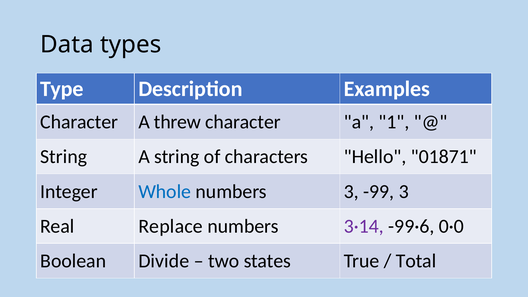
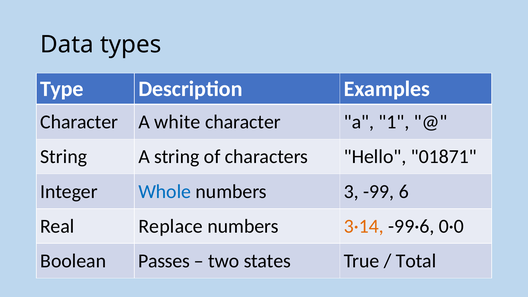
threw: threw -> white (177, 122)
-99 3: 3 -> 6 (404, 191)
3·14 colour: purple -> orange (364, 226)
Divide: Divide -> Passes (164, 261)
